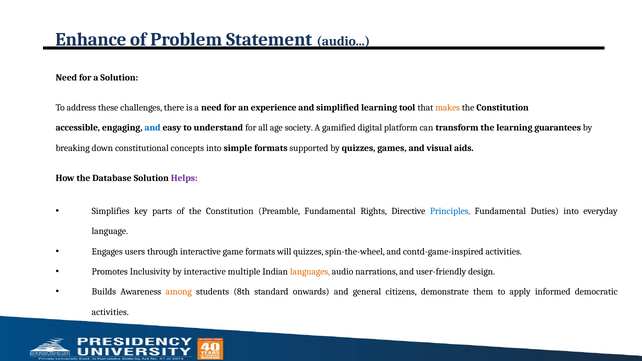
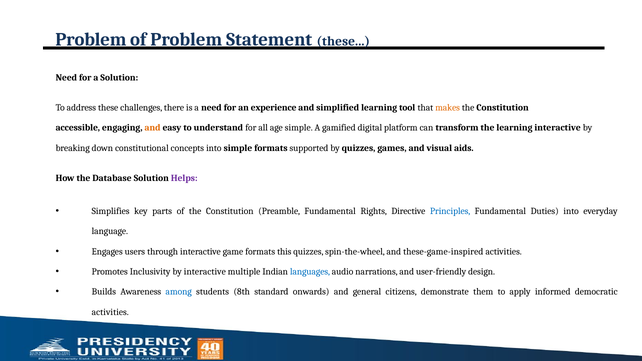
Enhance: Enhance -> Problem (91, 40)
Statement audio: audio -> these (343, 42)
and colour: blue -> orange (153, 128)
age society: society -> simple (299, 128)
learning guarantees: guarantees -> interactive (558, 128)
will: will -> this (284, 252)
contd-game-inspired: contd-game-inspired -> these-game-inspired (443, 252)
languages colour: orange -> blue (310, 272)
among colour: orange -> blue (179, 292)
